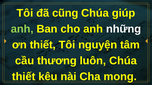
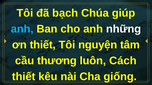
cũng: cũng -> bạch (65, 13)
anh colour: light green -> light blue (22, 29)
luôn Chúa: Chúa -> Cách (123, 61)
mong: mong -> giống (120, 77)
